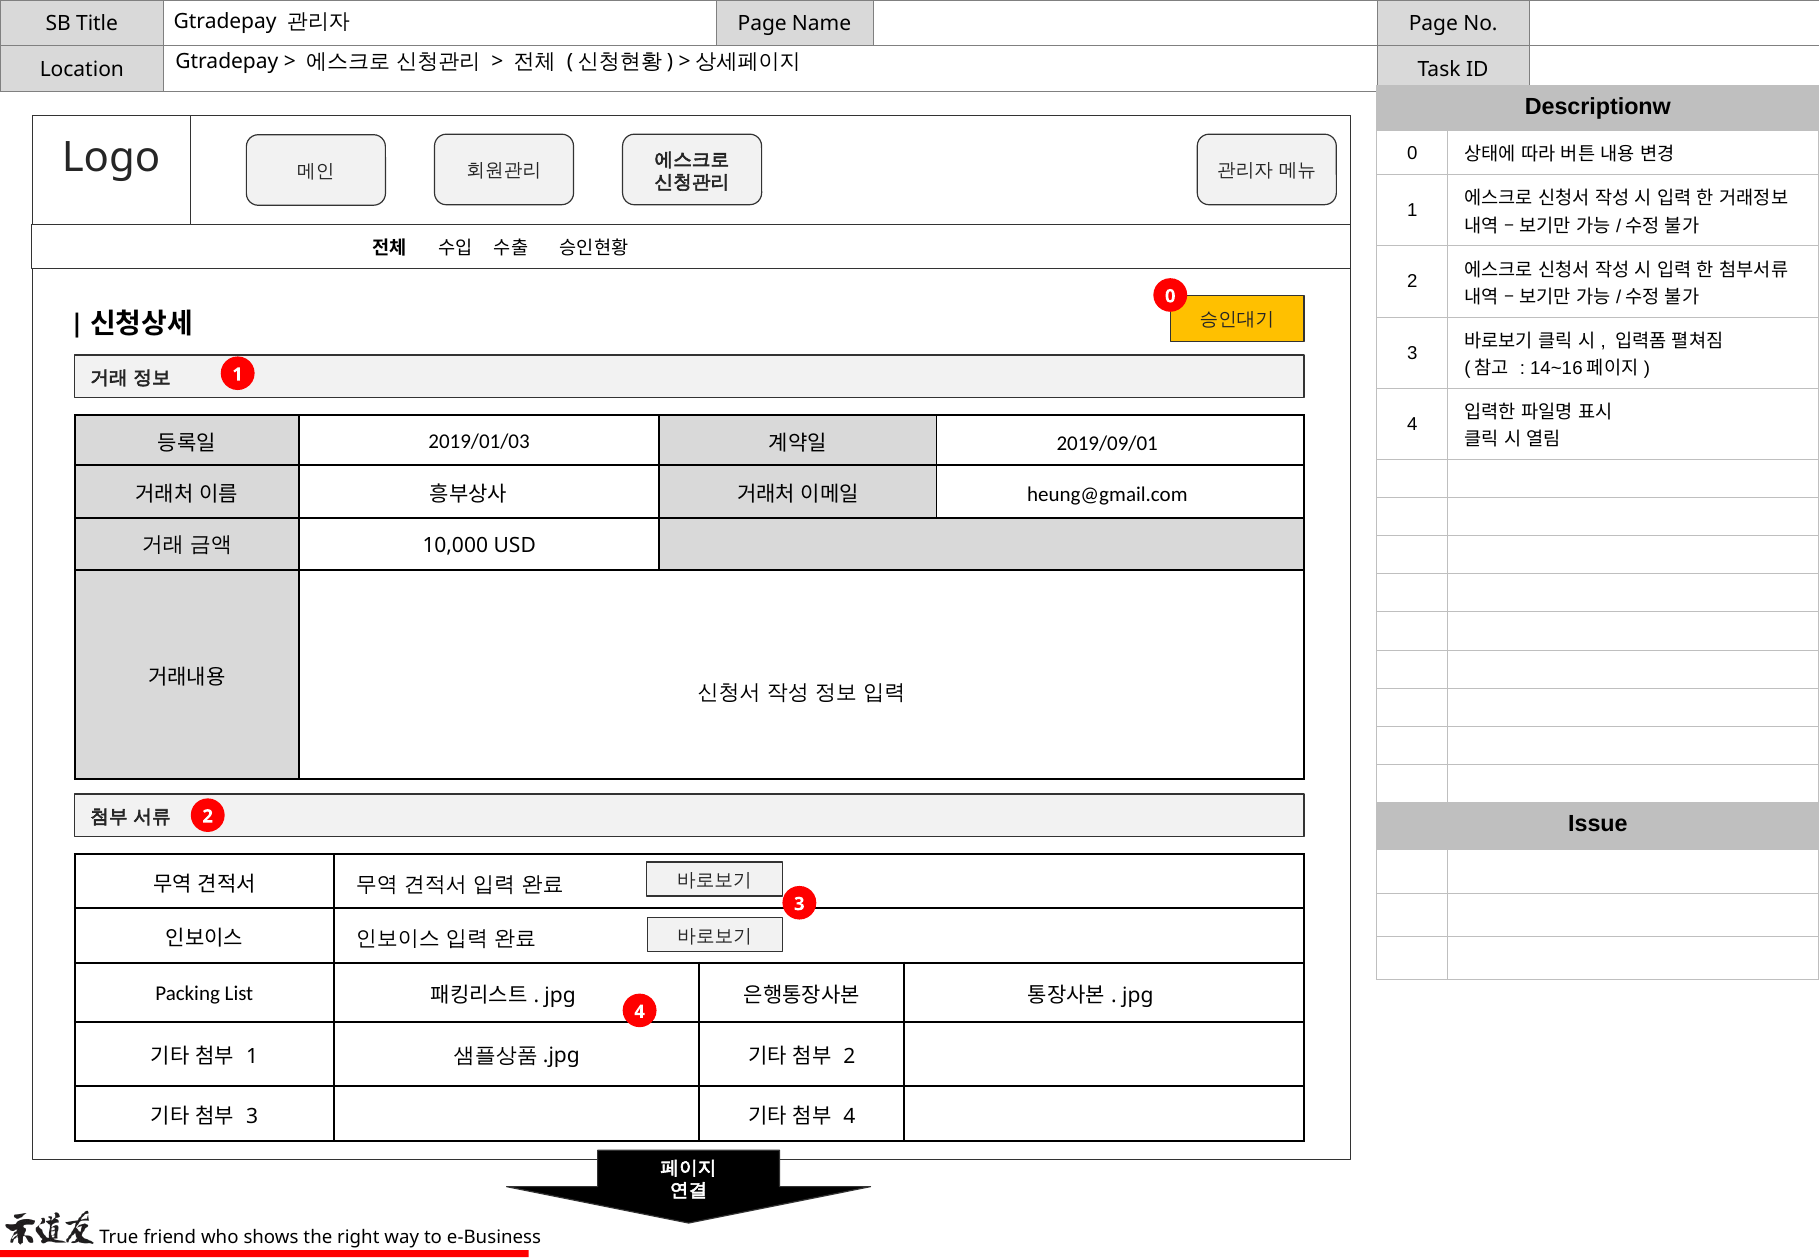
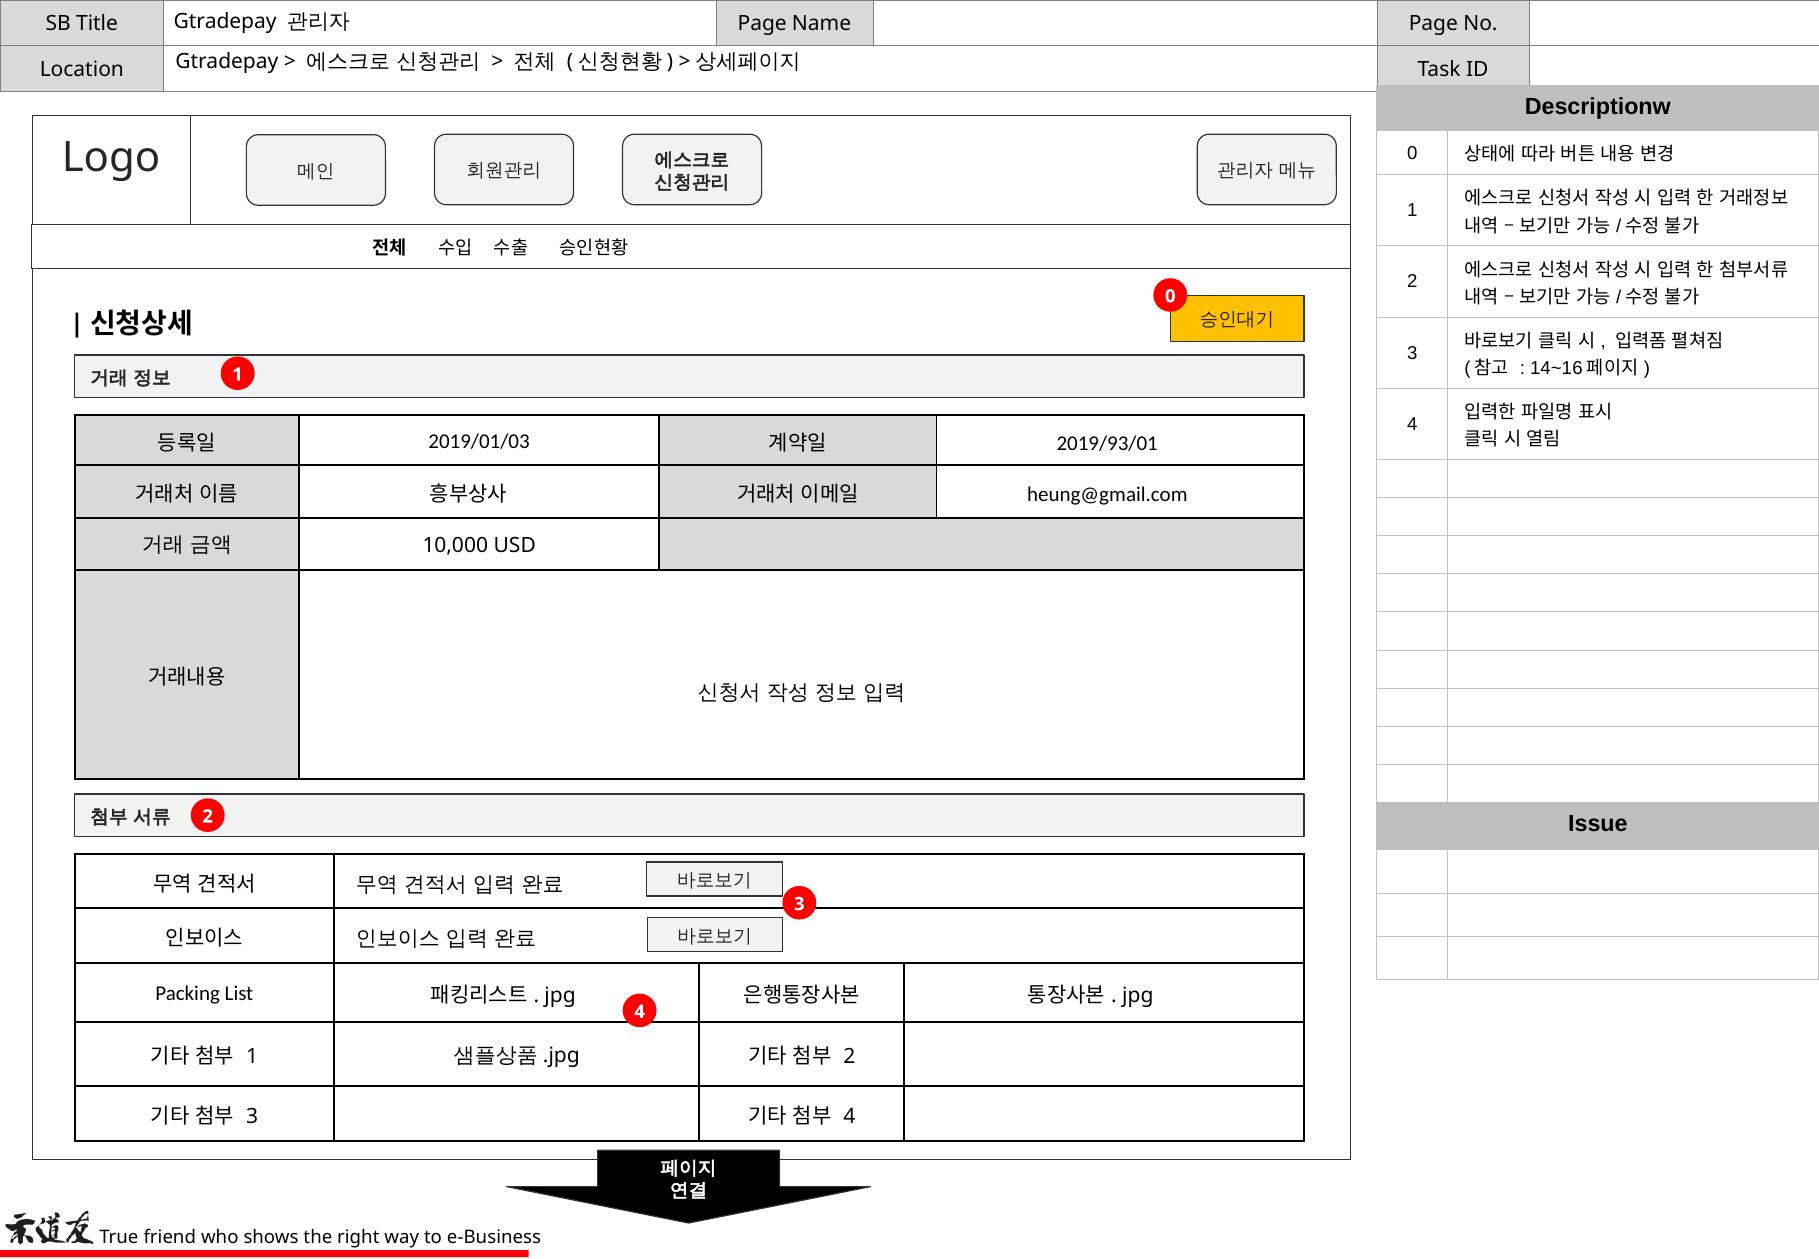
2019/09/01: 2019/09/01 -> 2019/93/01 (1107, 443)
